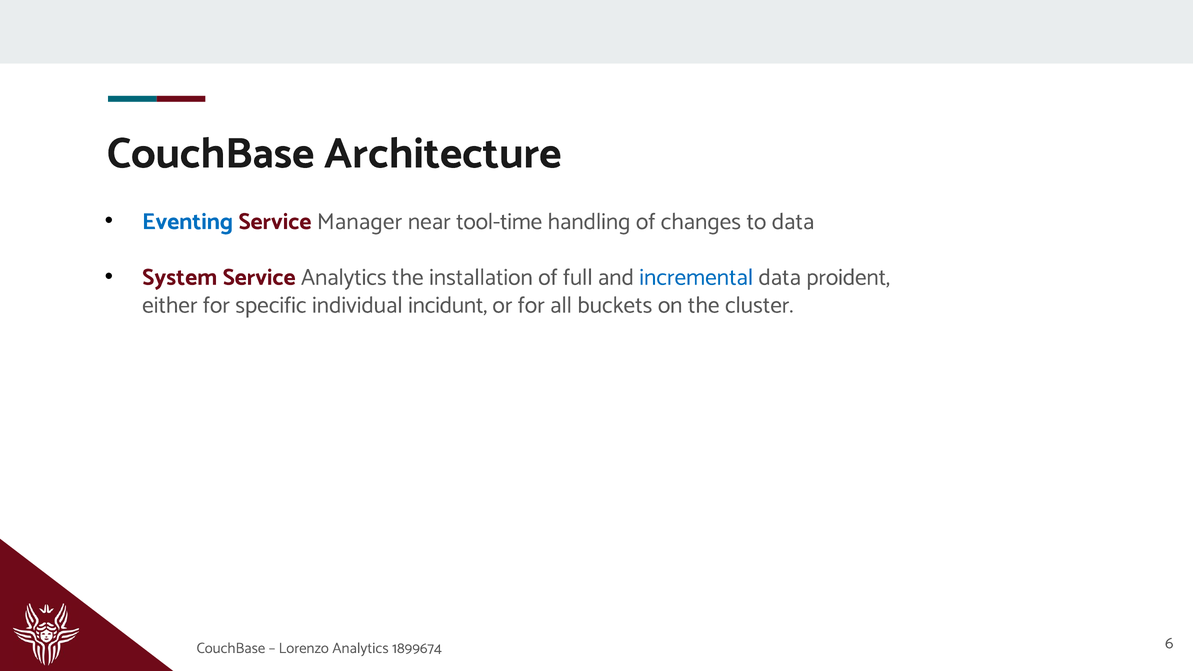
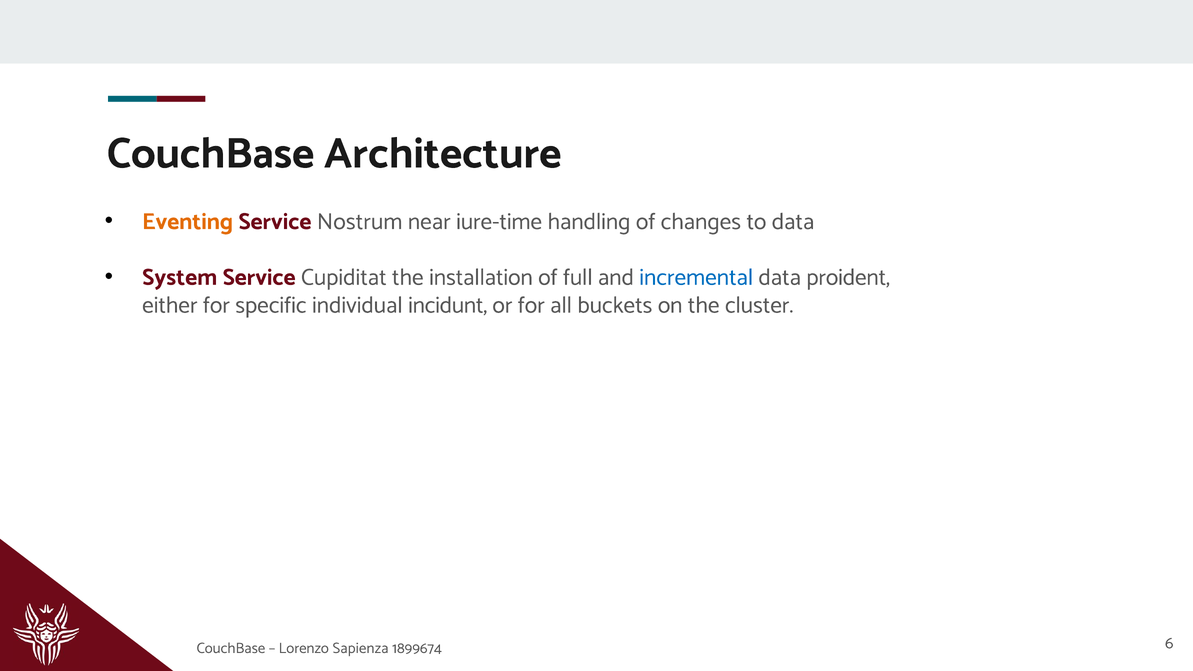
Eventing colour: blue -> orange (188, 221)
Manager: Manager -> Nostrum (360, 221)
tool-time: tool-time -> iure-time (499, 221)
Service Analytics: Analytics -> Cupiditat (344, 277)
Lorenzo Analytics: Analytics -> Sapienza (360, 648)
